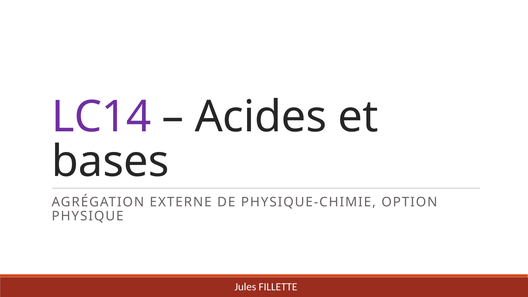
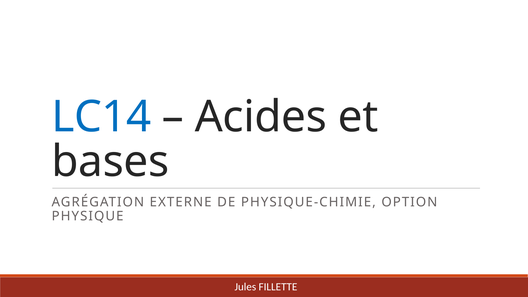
LC14 colour: purple -> blue (101, 117)
